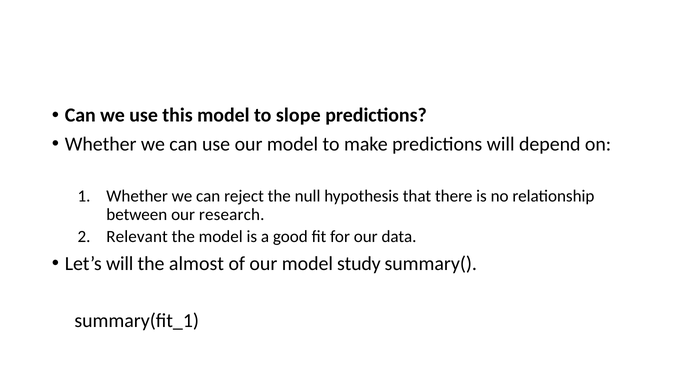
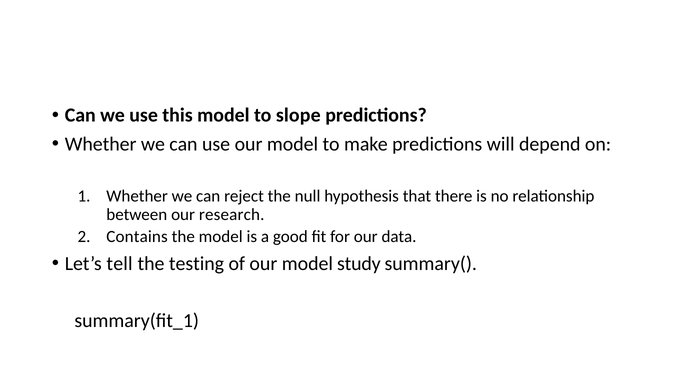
Relevant: Relevant -> Contains (137, 236)
Let’s will: will -> tell (120, 263)
almost: almost -> testing (197, 263)
